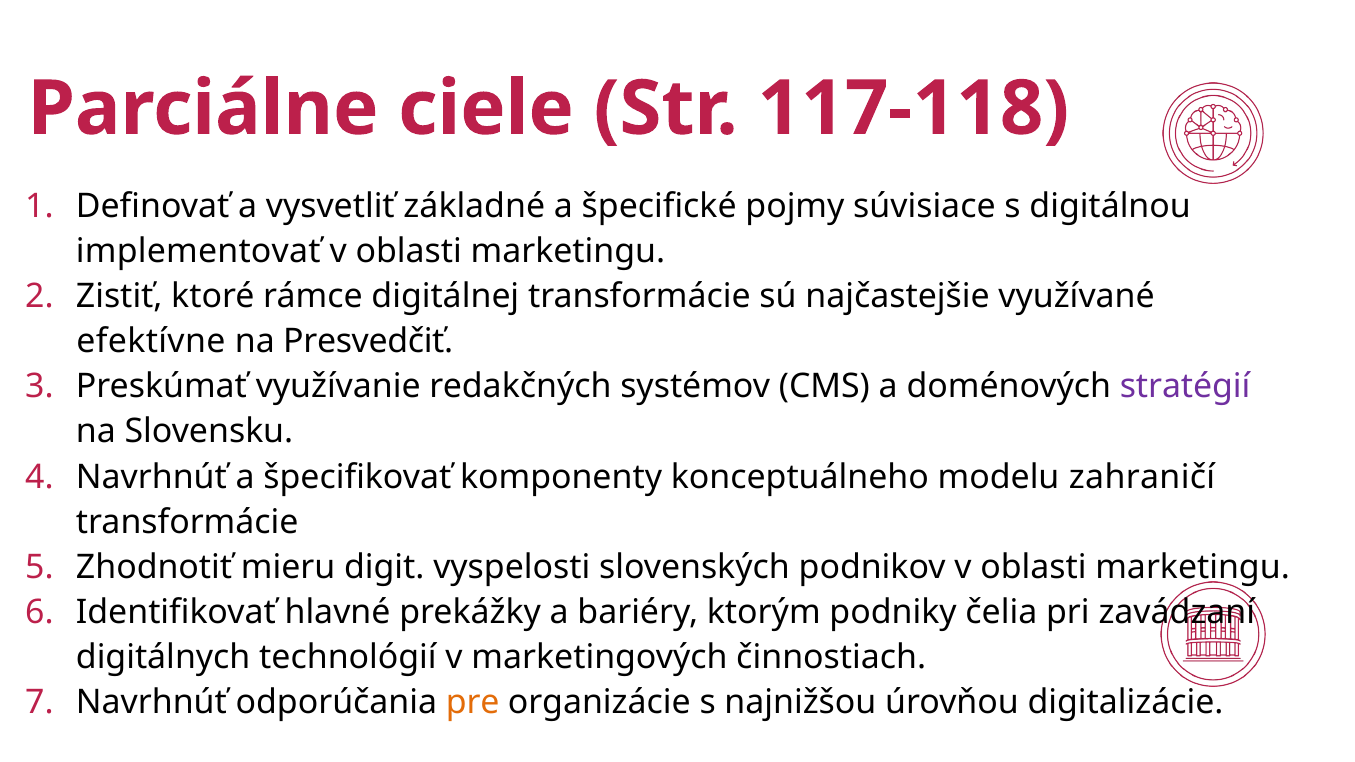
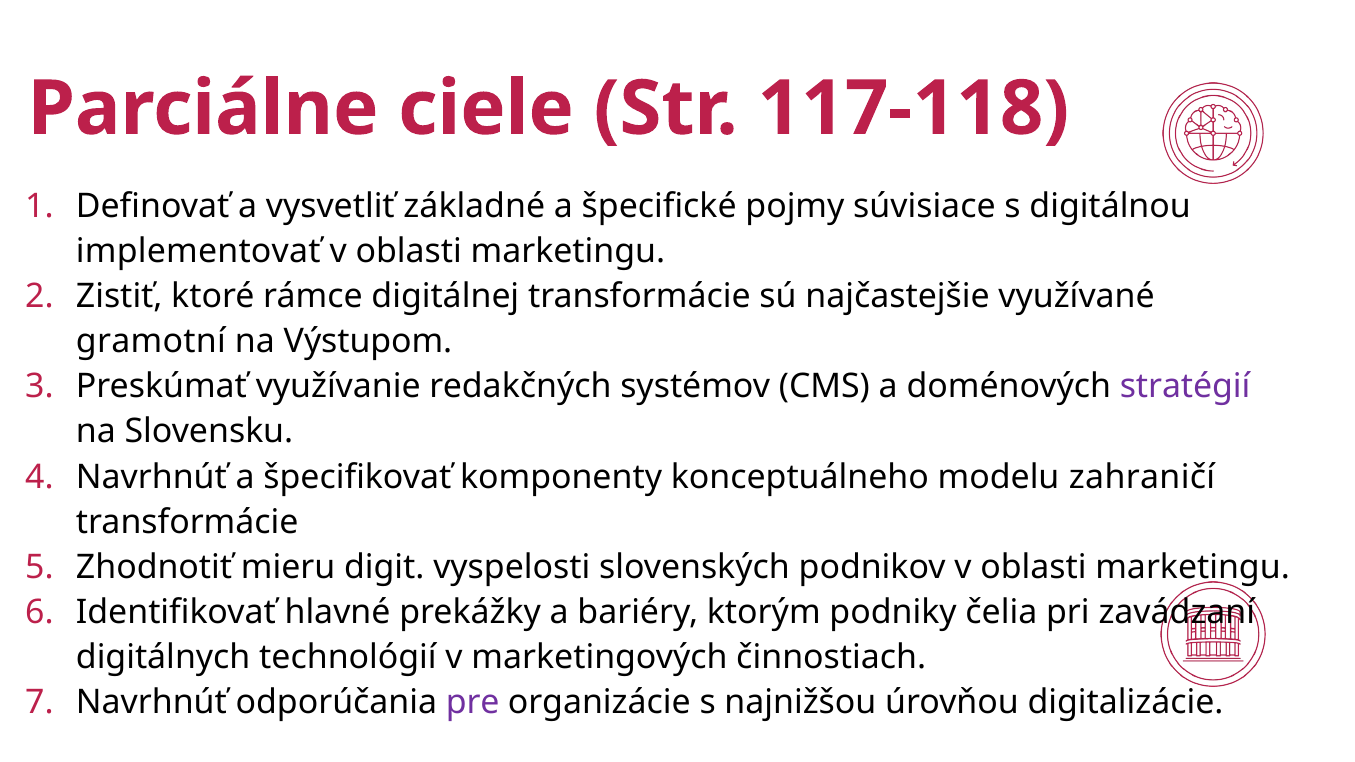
efektívne: efektívne -> gramotní (151, 341)
Presvedčiť: Presvedčiť -> Výstupom (368, 341)
pre colour: orange -> purple (473, 703)
